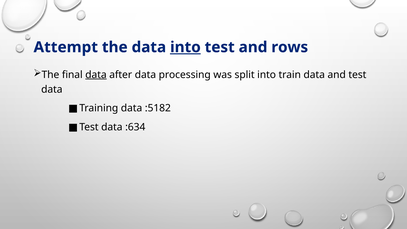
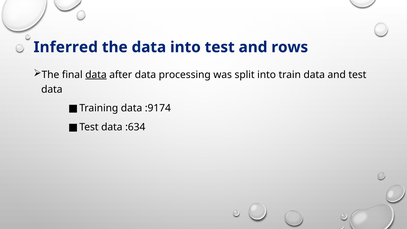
Attempt: Attempt -> Inferred (66, 47)
into underline: present -> none (185, 47)
:5182: :5182 -> :9174 (158, 108)
